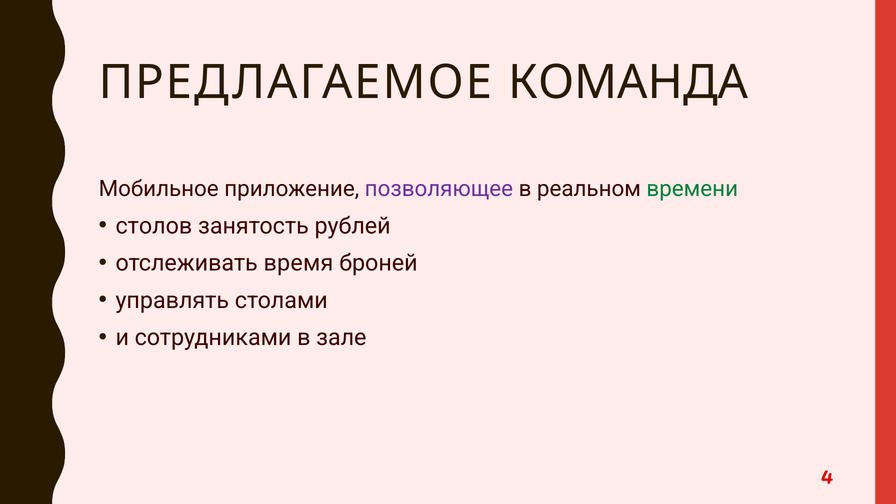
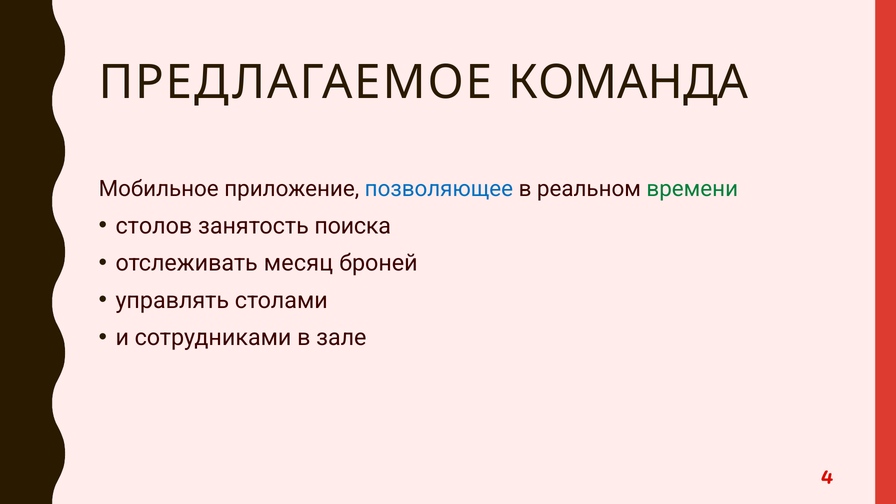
позволяющее colour: purple -> blue (439, 189)
рублей: рублей -> поиска (353, 226)
время: время -> месяц (298, 263)
